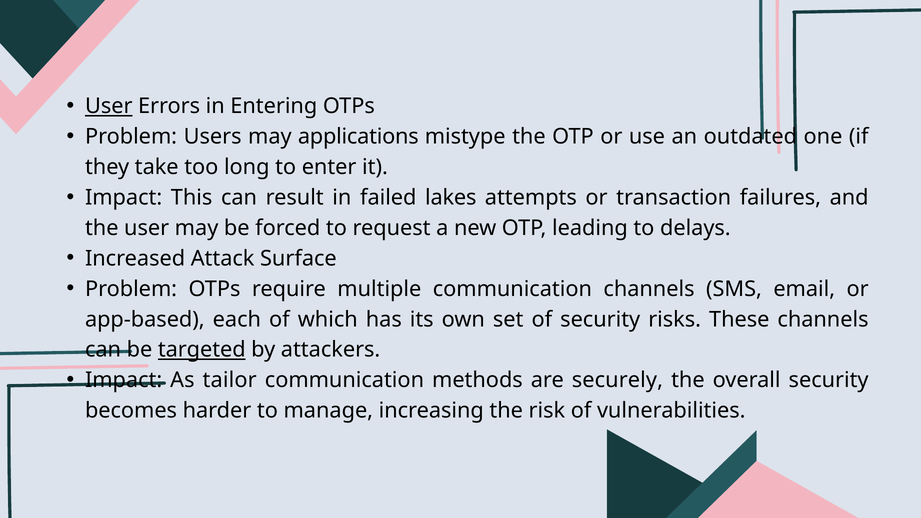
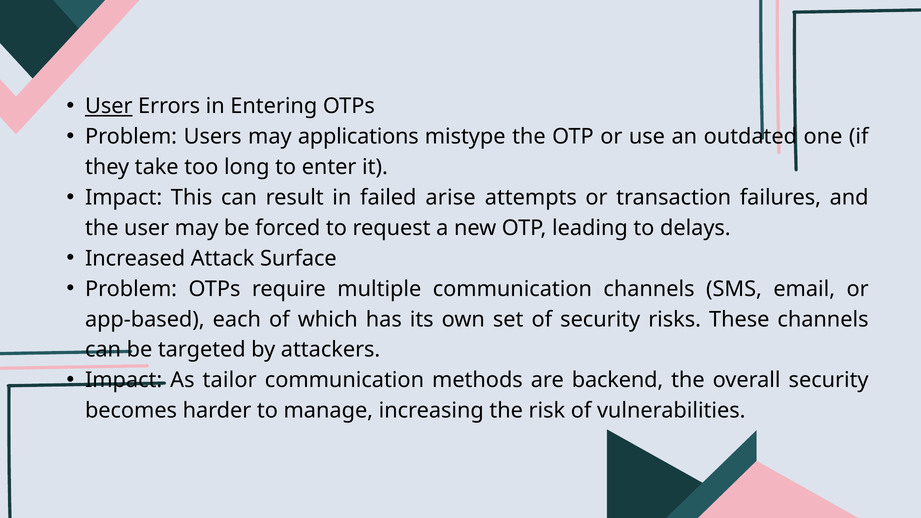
lakes: lakes -> arise (451, 198)
targeted underline: present -> none (202, 350)
securely: securely -> backend (618, 380)
